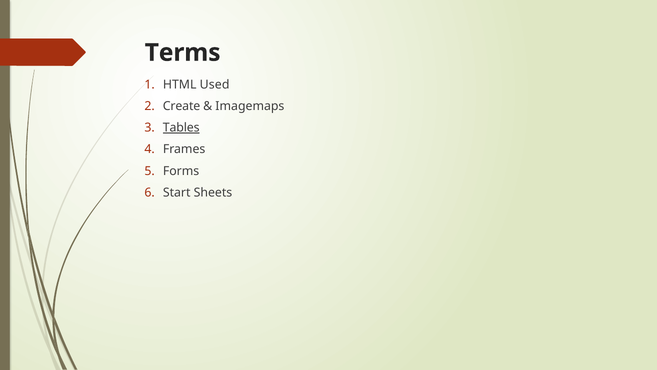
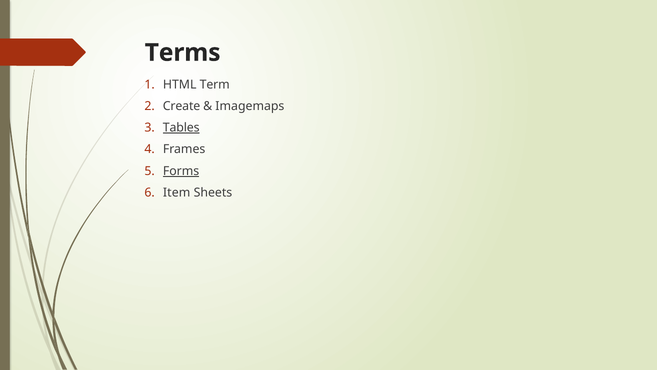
Used: Used -> Term (215, 84)
Forms underline: none -> present (181, 171)
Start: Start -> Item (177, 193)
